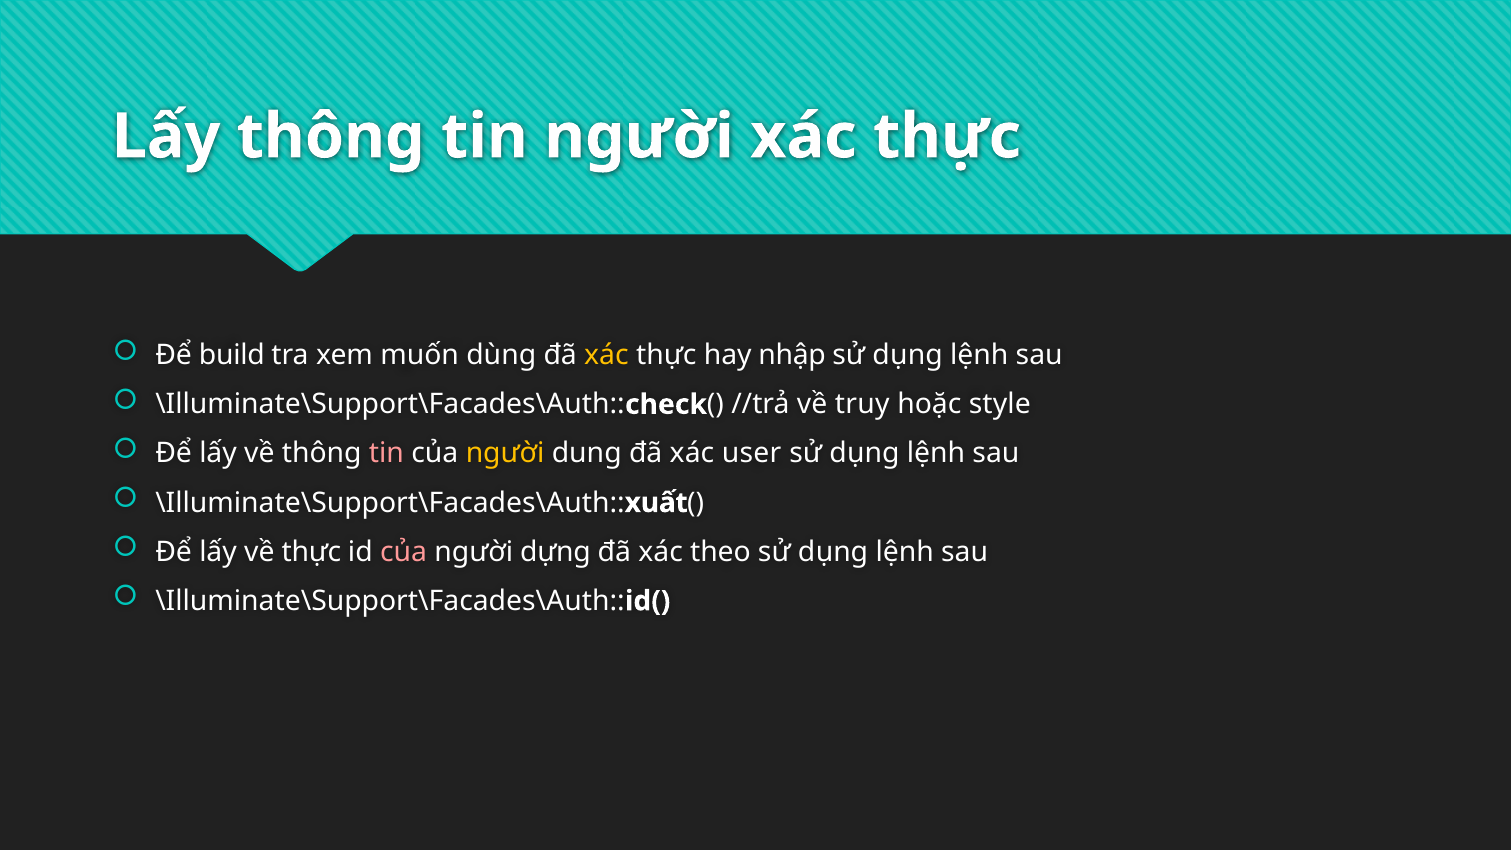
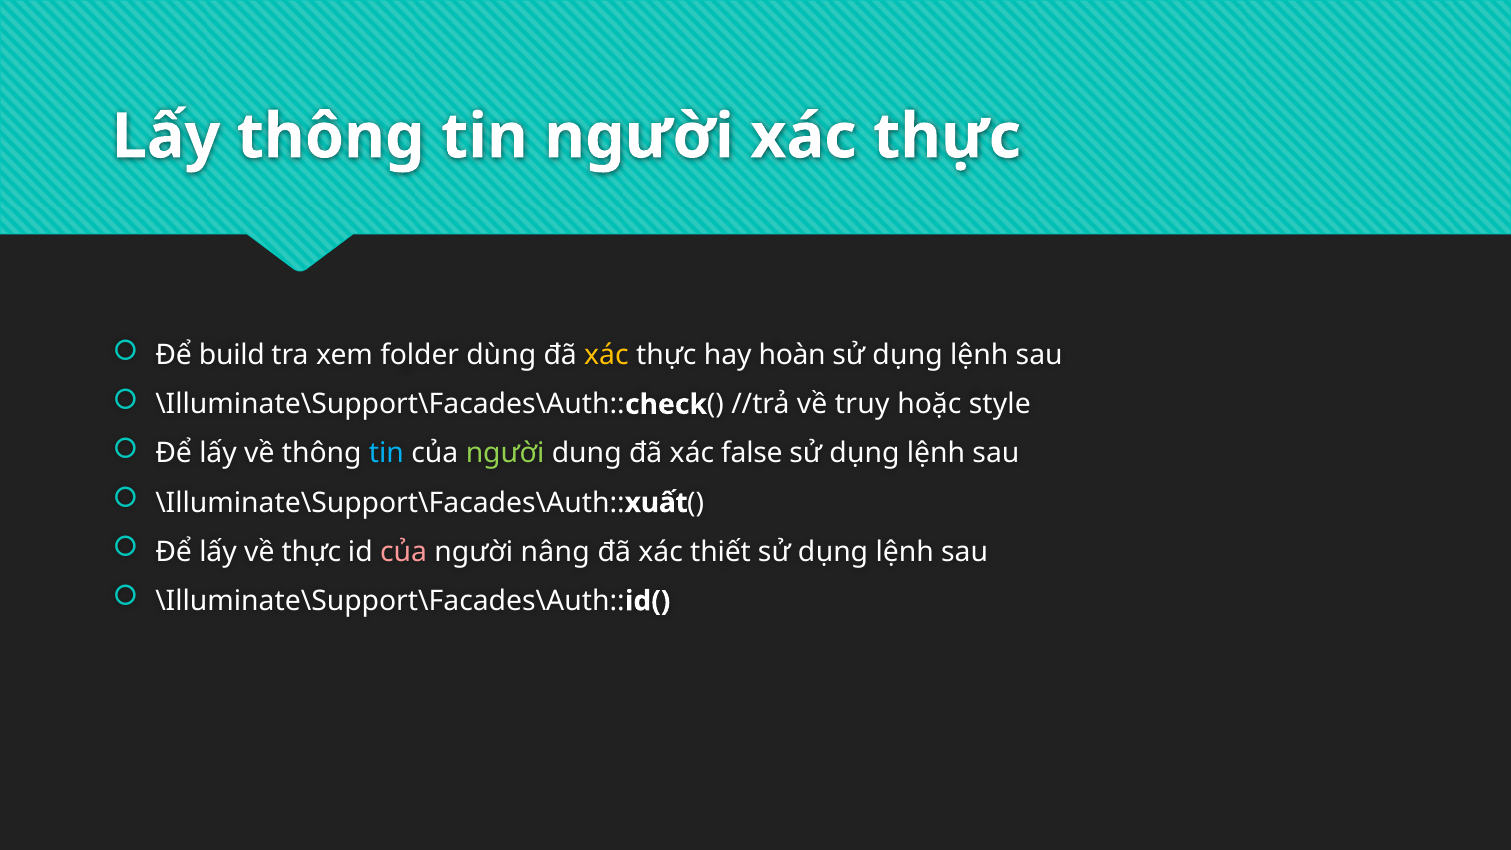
muốn: muốn -> folder (420, 355)
nhập: nhập -> hoàn (792, 355)
tin colour: pink -> light blue (386, 454)
người colour: yellow -> light green (505, 454)
user: user -> false (752, 454)
dựng: dựng -> nâng (555, 552)
theo: theo -> thiết (721, 552)
